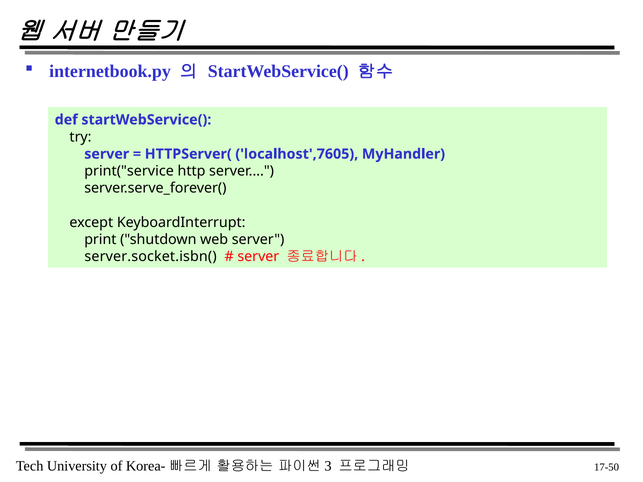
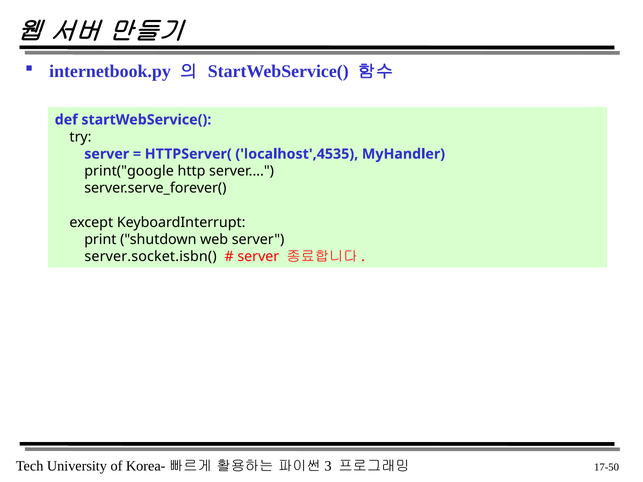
localhost',7605: localhost',7605 -> localhost',4535 (297, 154)
print("service: print("service -> print("google (129, 171)
